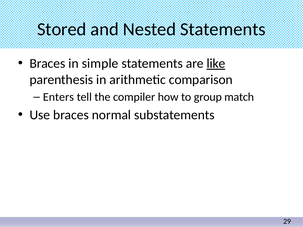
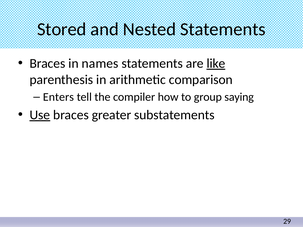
simple: simple -> names (100, 64)
match: match -> saying (239, 97)
Use underline: none -> present (40, 115)
normal: normal -> greater (112, 115)
